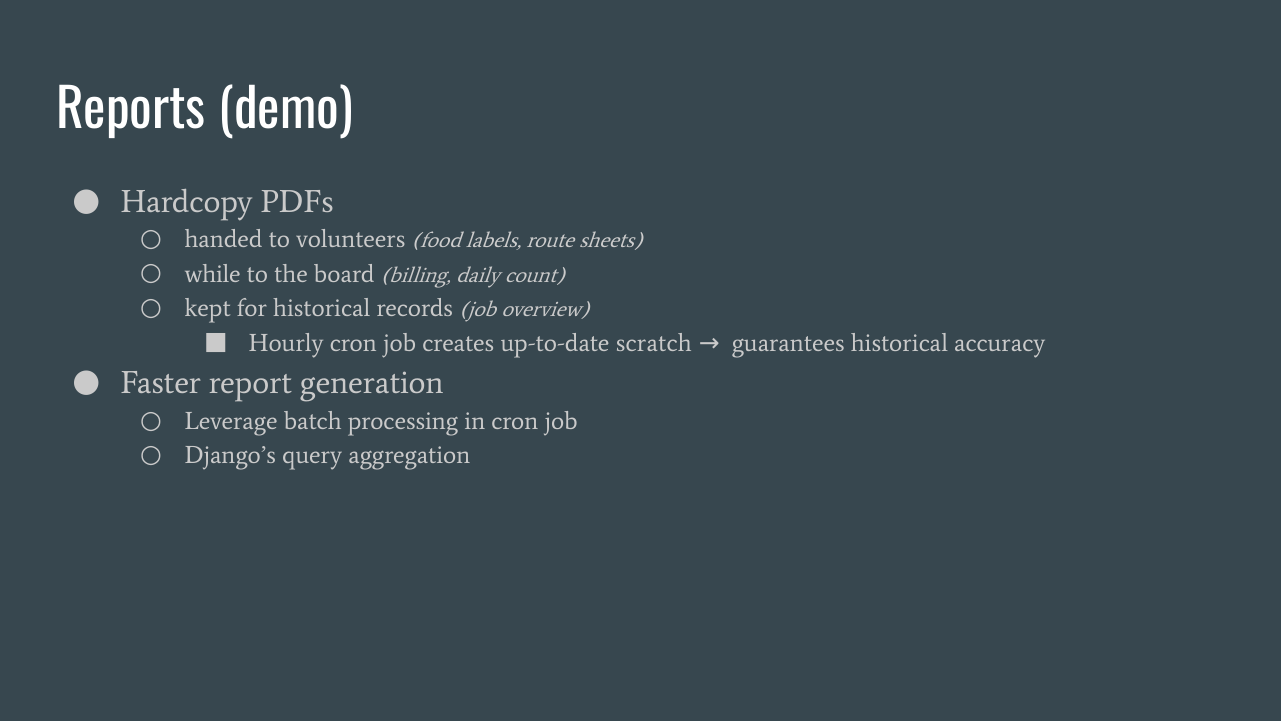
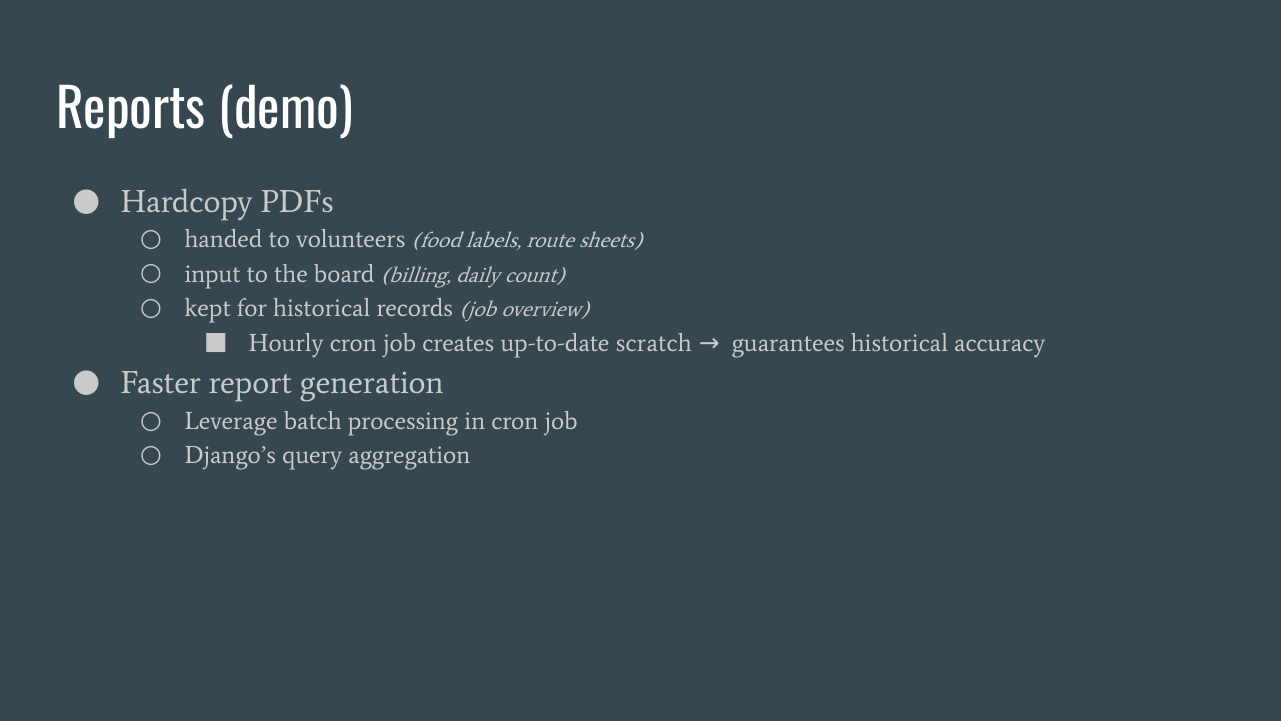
while: while -> input (213, 274)
